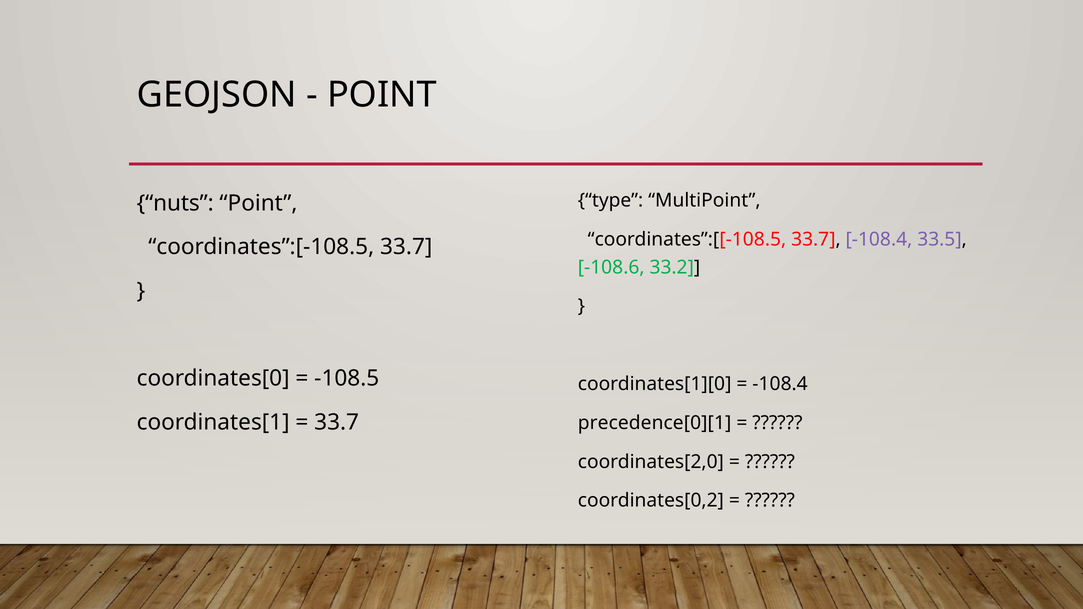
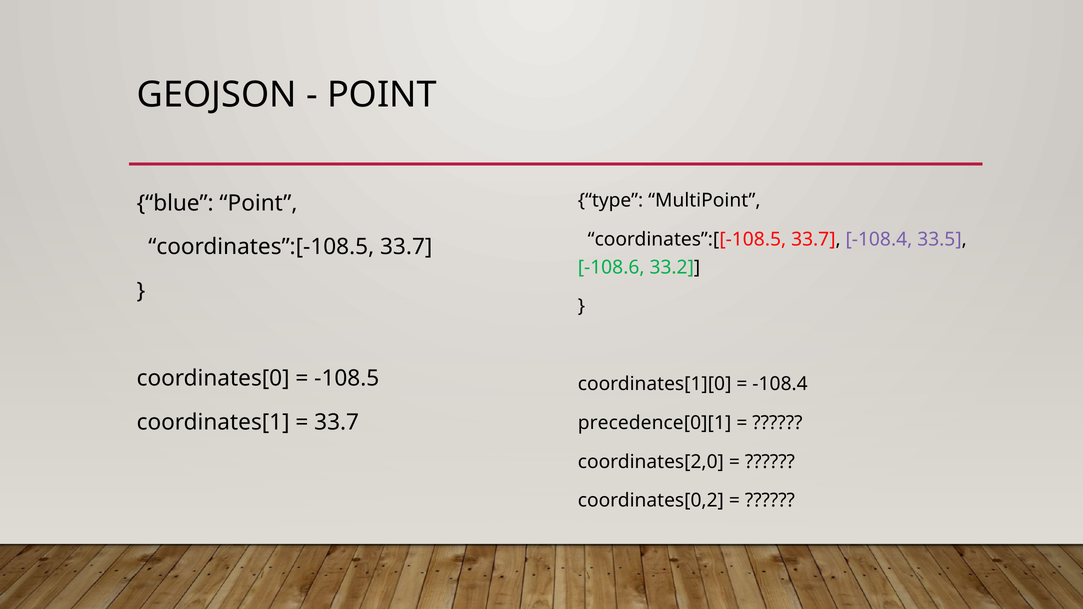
nuts: nuts -> blue (175, 203)
